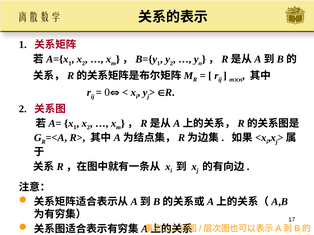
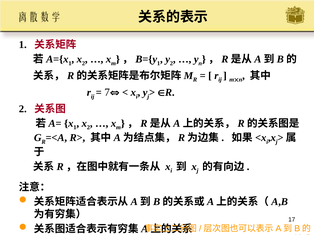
0: 0 -> 7 (107, 93)
